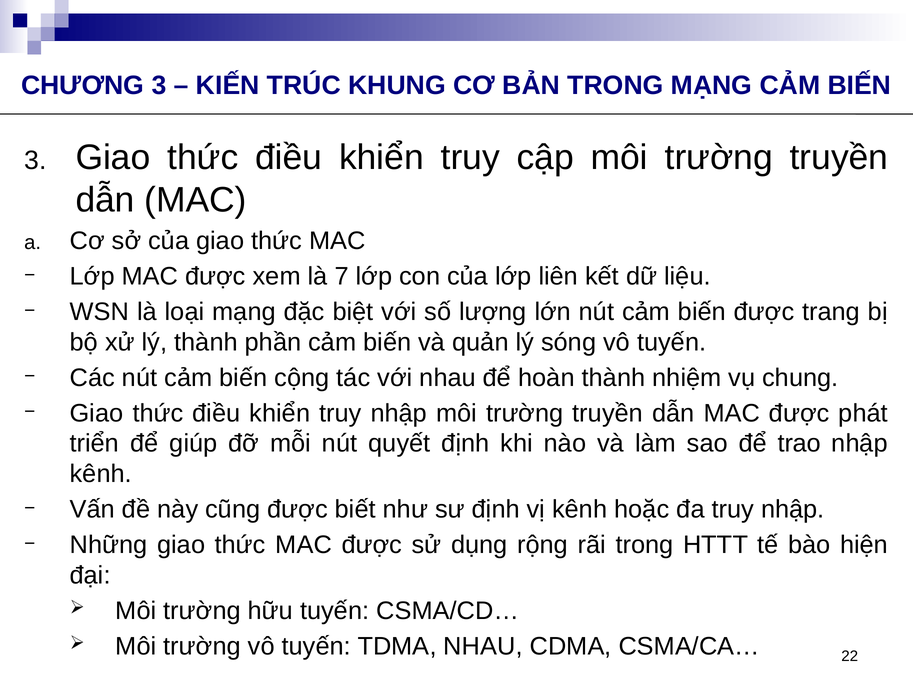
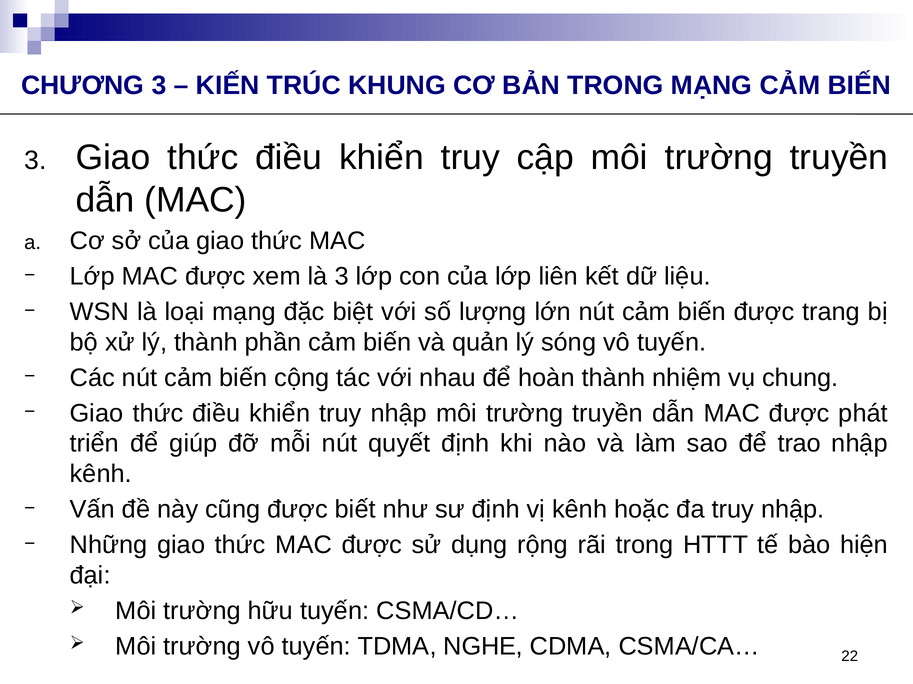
là 7: 7 -> 3 (342, 277)
TDMA NHAU: NHAU -> NGHE (483, 647)
